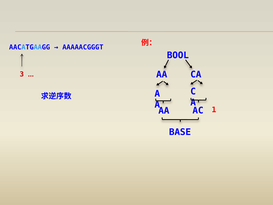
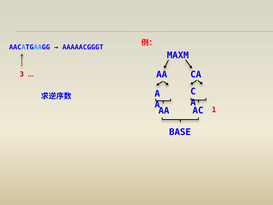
BOOL: BOOL -> MAXM (178, 55)
